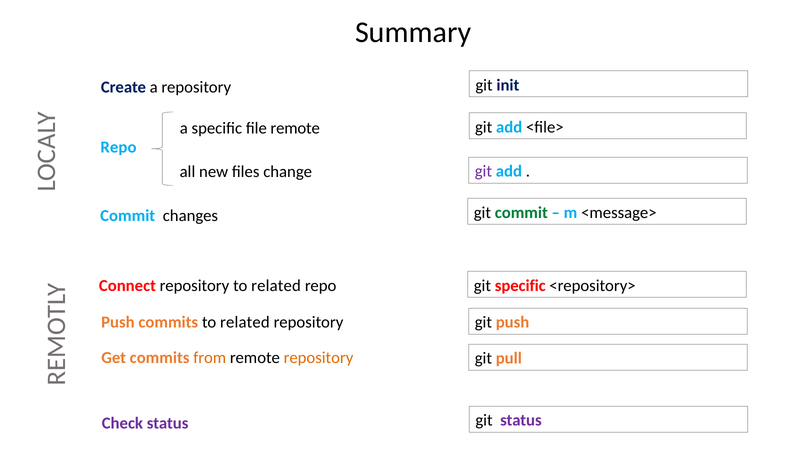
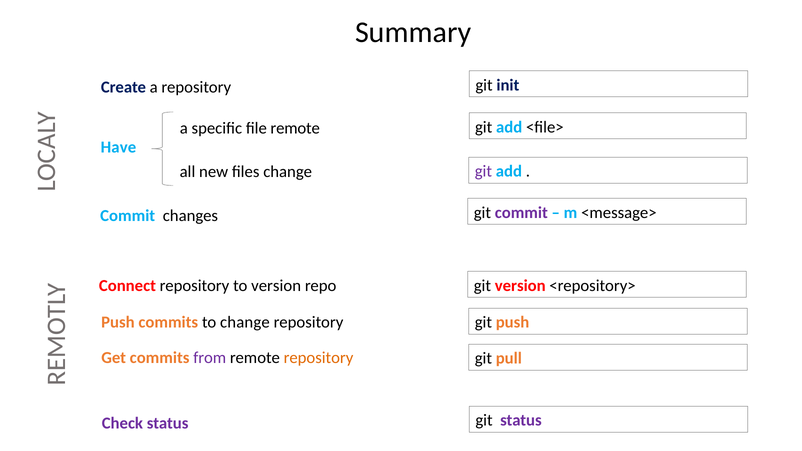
Repo: Repo -> Have (118, 147)
commit colour: green -> purple (521, 213)
repository to related: related -> version (276, 286)
git specific: specific -> version (520, 286)
commits to related: related -> change (245, 322)
from colour: orange -> purple (210, 358)
